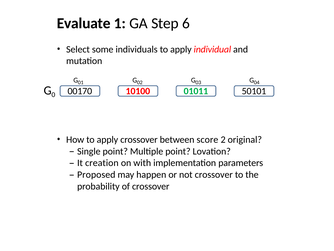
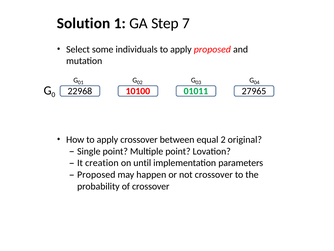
Evaluate: Evaluate -> Solution (84, 23)
6: 6 -> 7 (186, 23)
apply individual: individual -> proposed (212, 49)
00170: 00170 -> 22968 (80, 91)
50101: 50101 -> 27965 (254, 91)
score: score -> equal (208, 139)
with: with -> until (142, 163)
